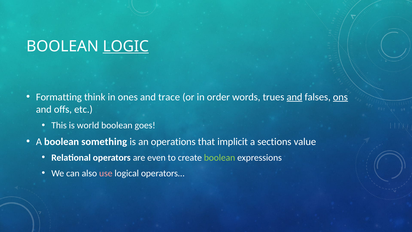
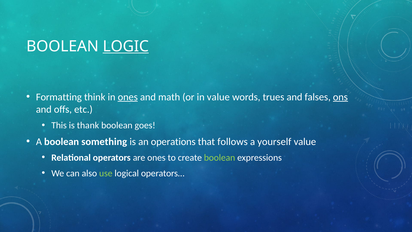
ones underline: none -> present (128, 97)
trace: trace -> math (169, 97)
in order: order -> value (218, 97)
and underline: present -> none (294, 97)
world: world -> thank (88, 125)
implicit: implicit -> follows (233, 141)
sections: sections -> yourself (274, 141)
are even: even -> ones (156, 158)
use colour: pink -> light green (106, 173)
